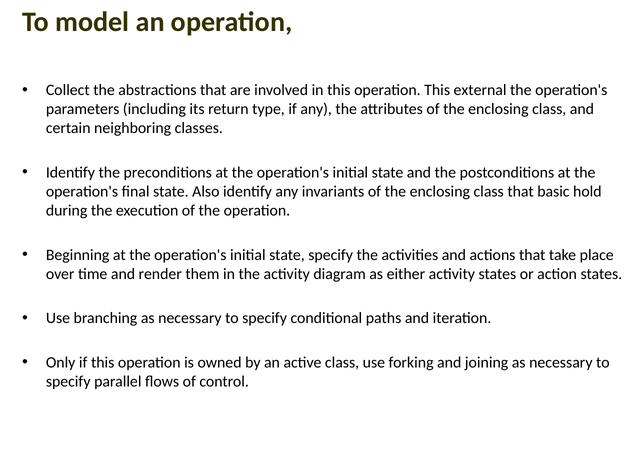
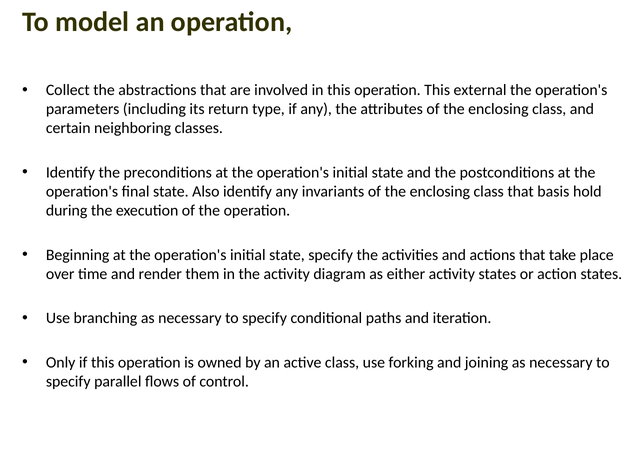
basic: basic -> basis (553, 191)
